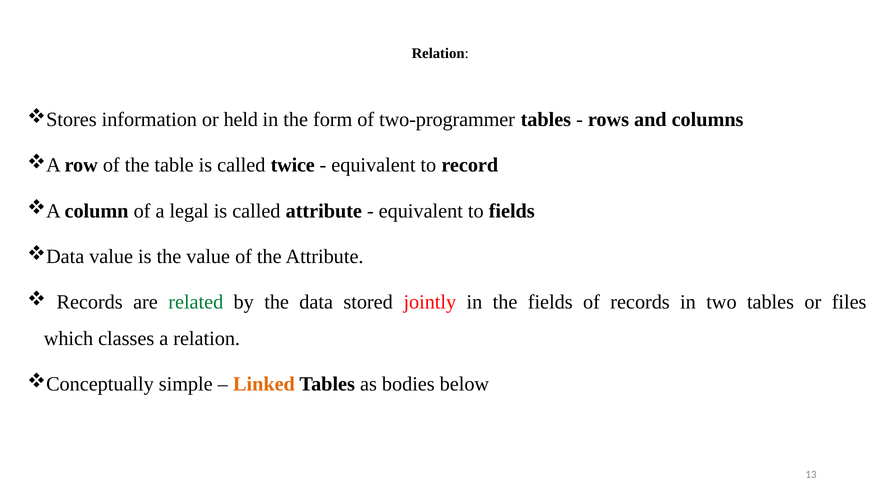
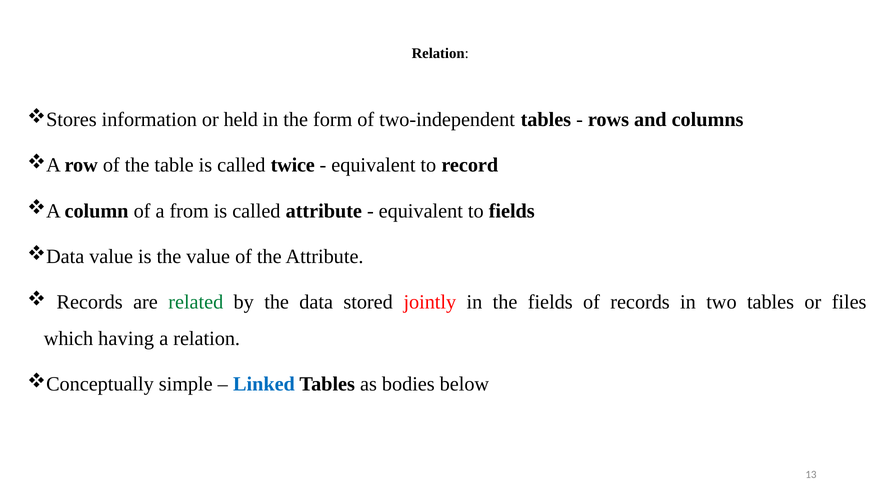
two-programmer: two-programmer -> two-independent (447, 120)
legal: legal -> from (189, 211)
classes: classes -> having (126, 339)
Linked colour: orange -> blue (264, 384)
